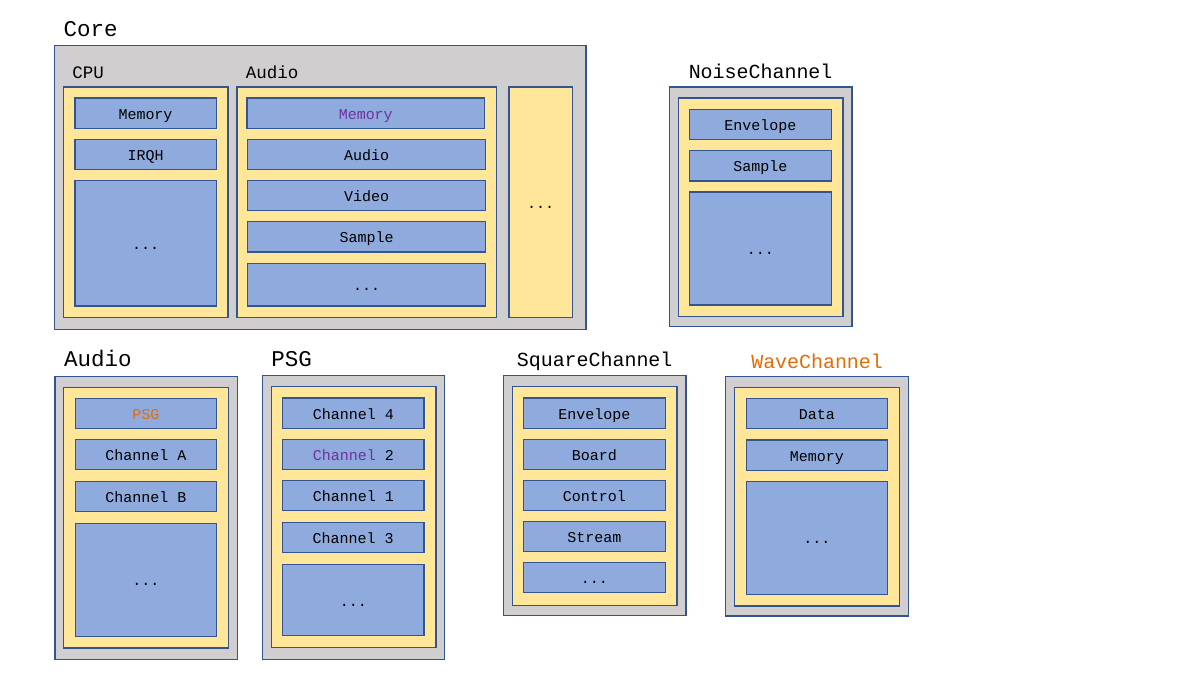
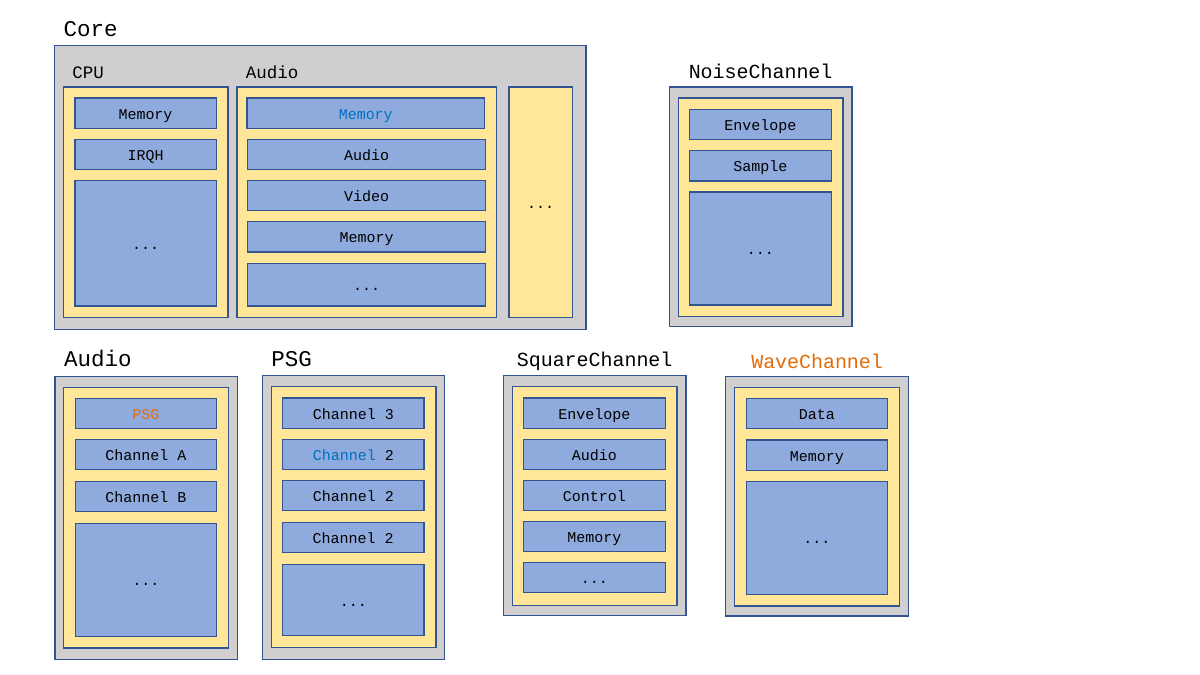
Memory colour: purple -> blue (366, 114)
Sample: Sample -> Memory (367, 238)
4: 4 -> 3 (389, 414)
Channel colour: purple -> blue (344, 455)
Board: Board -> Audio (594, 455)
1: 1 -> 2 (389, 496)
Stream: Stream -> Memory (594, 538)
3: 3 -> 2 (389, 539)
